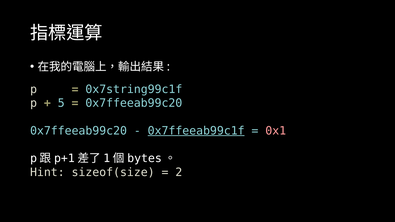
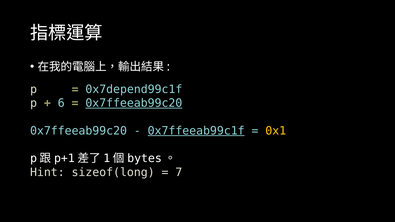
0x7string99c1f: 0x7string99c1f -> 0x7depend99c1f (134, 89)
5: 5 -> 6 (61, 103)
0x7ffeeab99c20 underline: none -> present (134, 103)
0x1 colour: pink -> yellow (276, 131)
sizeof(size: sizeof(size -> sizeof(long (113, 172)
2: 2 -> 7 (179, 172)
